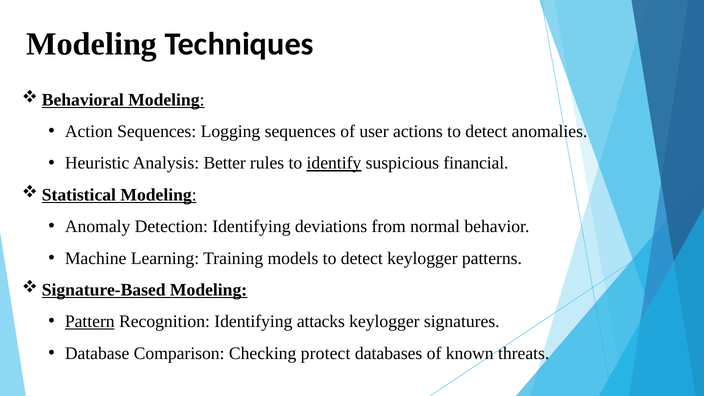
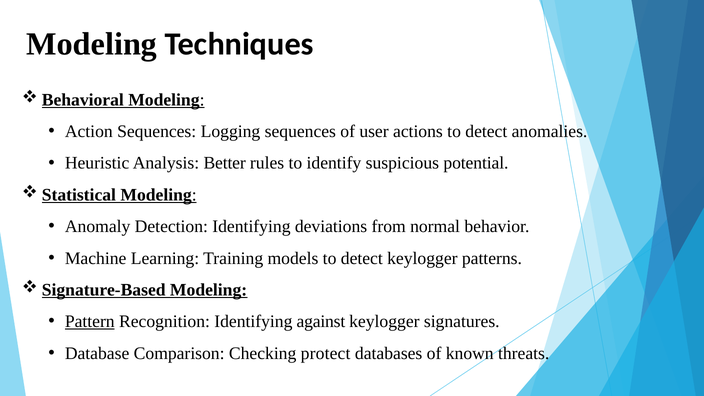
identify underline: present -> none (334, 163)
financial: financial -> potential (476, 163)
attacks: attacks -> against (321, 322)
